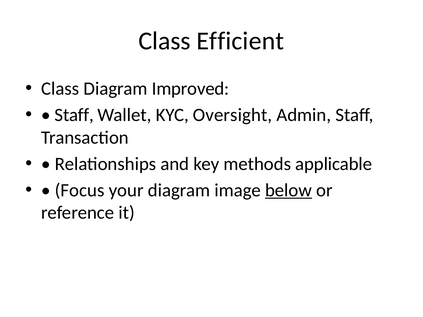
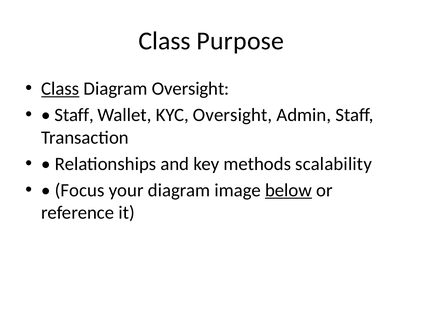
Efficient: Efficient -> Purpose (240, 41)
Class underline: none -> present (60, 89)
Diagram Improved: Improved -> Oversight (191, 89)
applicable: applicable -> scalability (334, 164)
